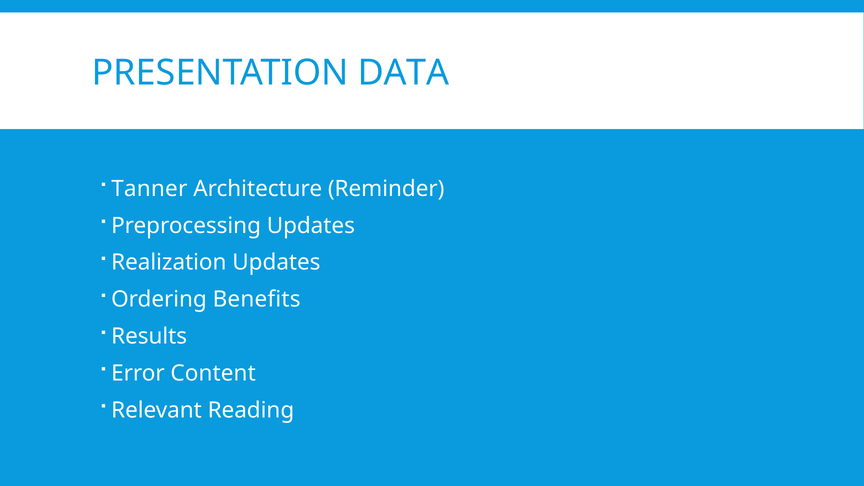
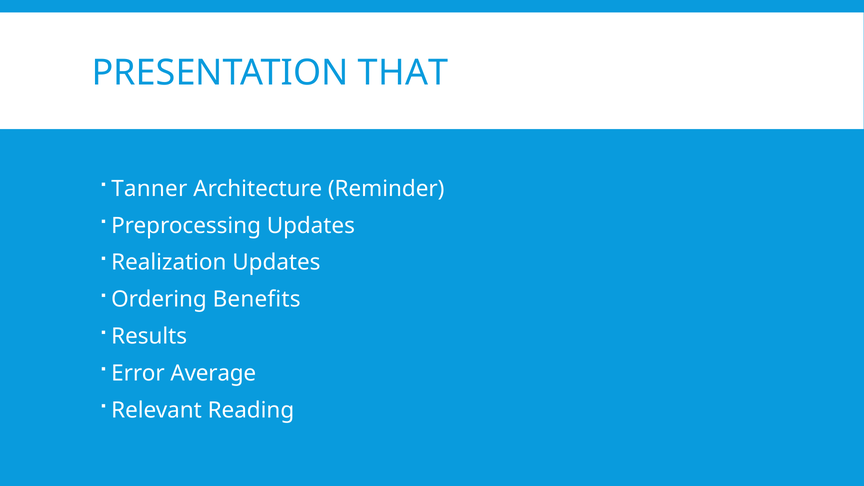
DATA: DATA -> THAT (403, 73)
Content: Content -> Average (213, 373)
